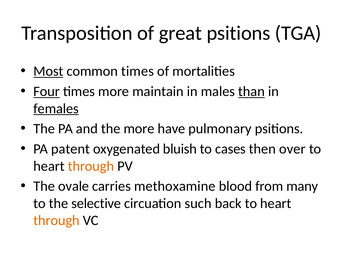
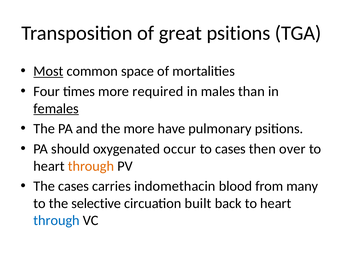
common times: times -> space (138, 71)
Four underline: present -> none (47, 92)
maintain: maintain -> required (158, 92)
than underline: present -> none (251, 92)
patent: patent -> should (71, 149)
bluish: bluish -> occur (180, 149)
The ovale: ovale -> cases (74, 186)
methoxamine: methoxamine -> indomethacin (175, 186)
such: such -> built (198, 204)
through colour: orange -> blue (57, 221)
